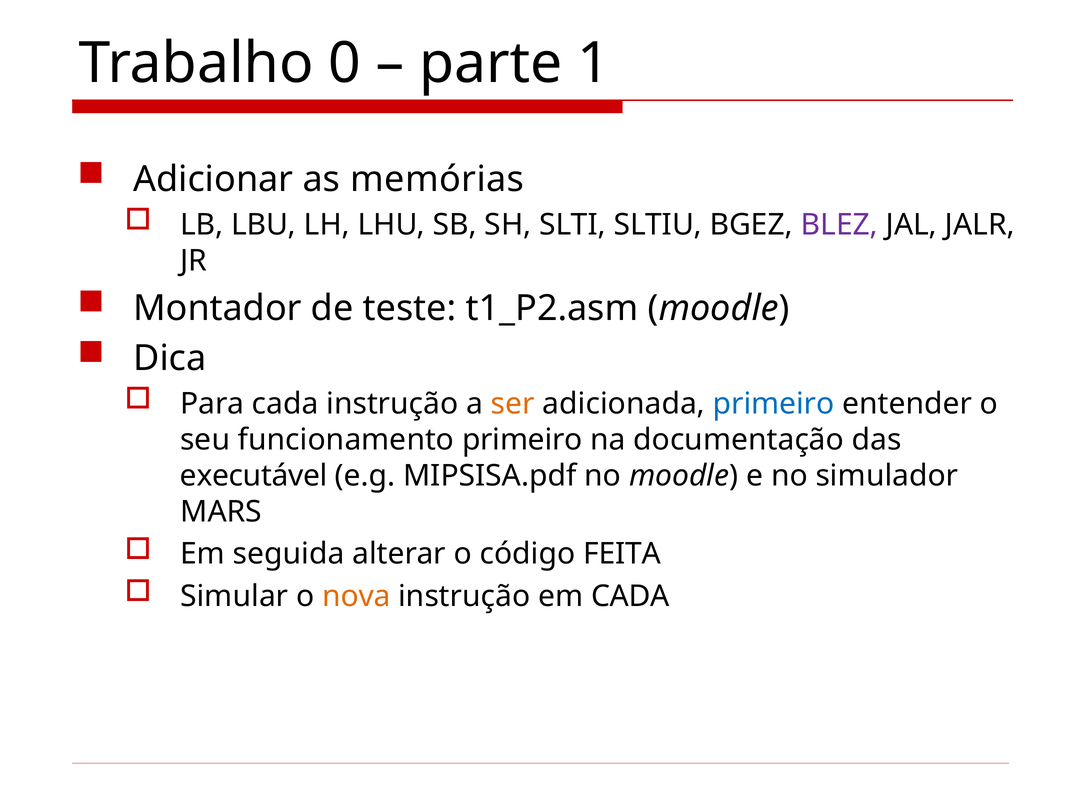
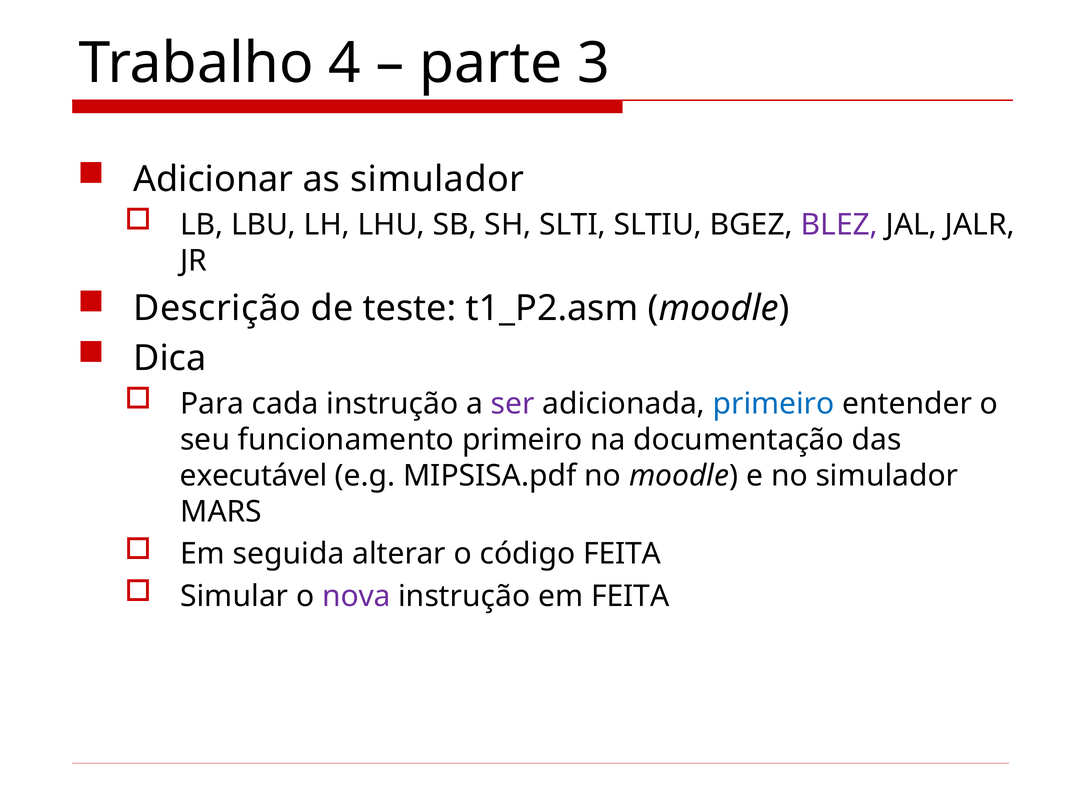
0: 0 -> 4 (345, 63)
1: 1 -> 3 (594, 63)
as memórias: memórias -> simulador (437, 179)
Montador: Montador -> Descrição (217, 308)
ser colour: orange -> purple (513, 404)
nova colour: orange -> purple (356, 596)
em CADA: CADA -> FEITA (630, 596)
